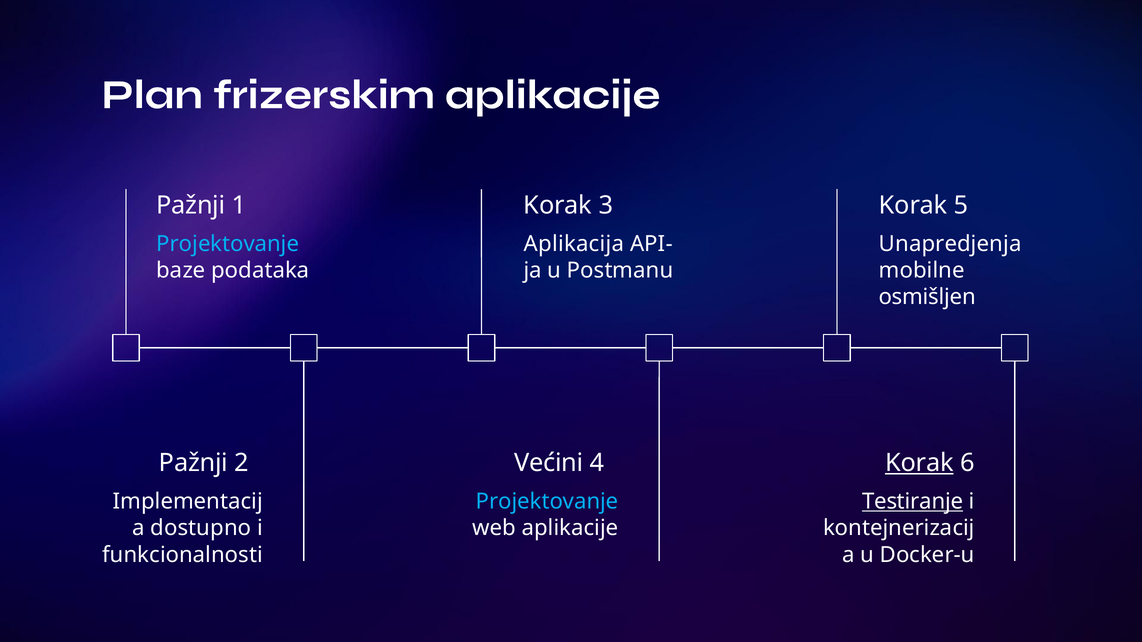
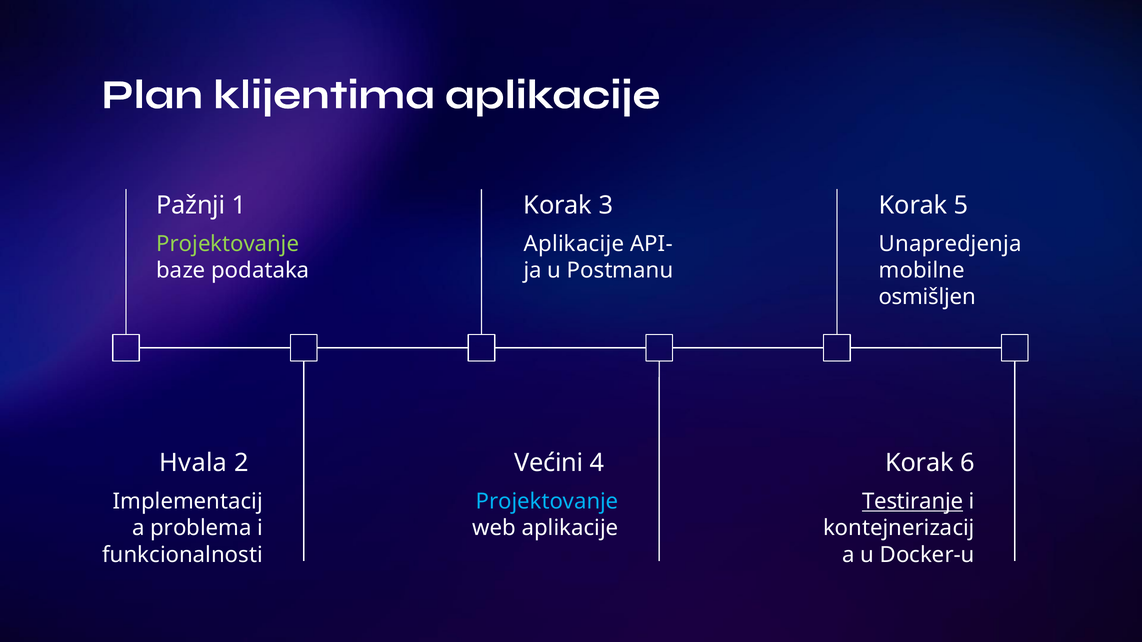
frizerskim: frizerskim -> klijentima (324, 95)
Projektovanje colour: light blue -> light green (228, 244)
Aplikacija: Aplikacija -> Aplikacije (574, 244)
Pažnji: Pažnji -> Hvala (193, 463)
Korak underline: present -> none (919, 463)
dostupno: dostupno -> problema (201, 528)
